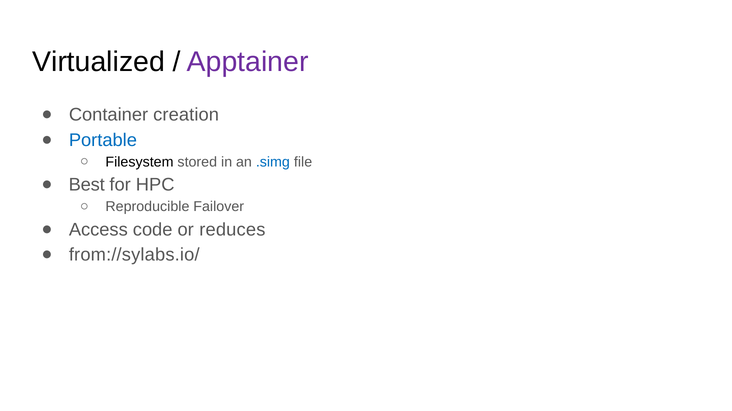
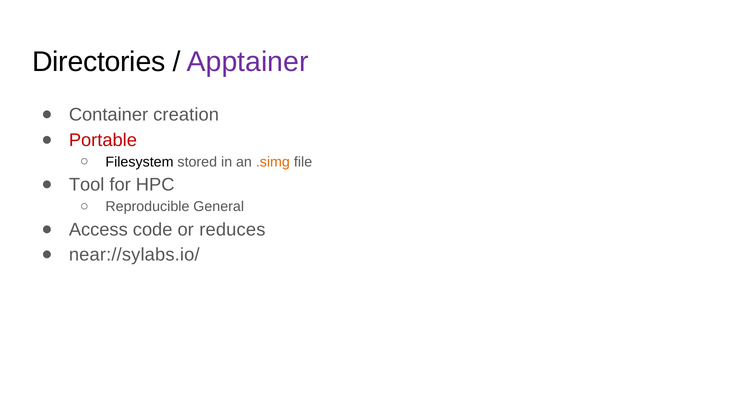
Virtualized: Virtualized -> Directories (99, 62)
Portable colour: blue -> red (103, 140)
.simg colour: blue -> orange (273, 162)
Best: Best -> Tool (87, 185)
Failover: Failover -> General (219, 207)
from://sylabs.io/: from://sylabs.io/ -> near://sylabs.io/ (134, 255)
